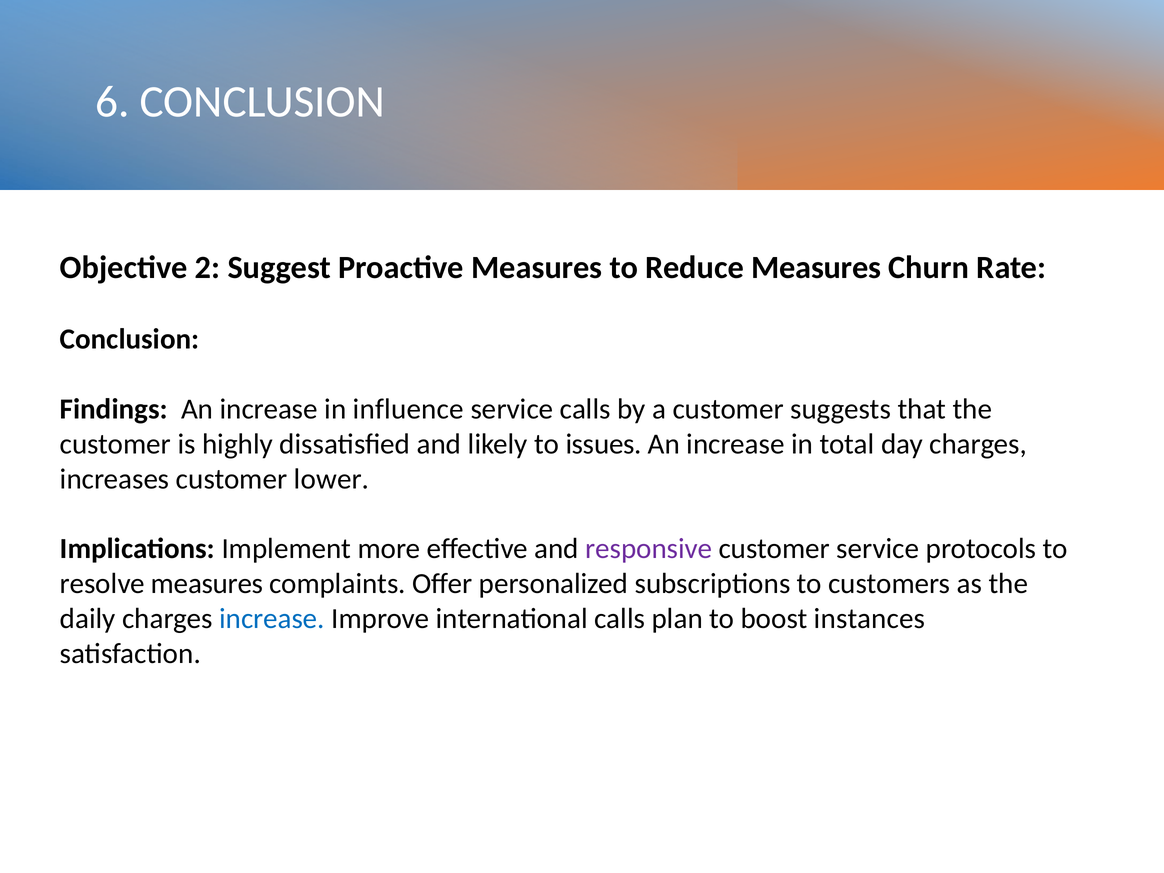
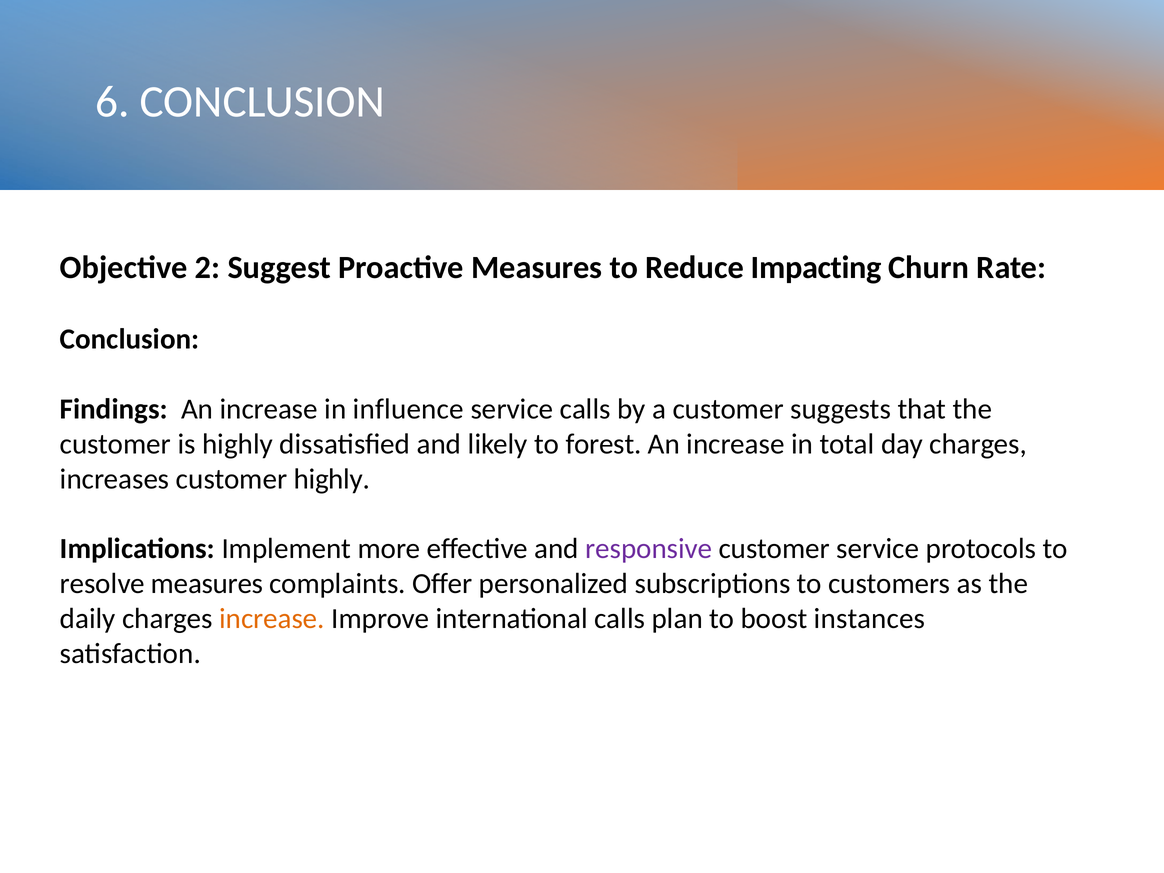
Reduce Measures: Measures -> Impacting (816, 268)
issues: issues -> forest (604, 444)
customer lower: lower -> highly (332, 479)
increase colour: blue -> orange (272, 619)
